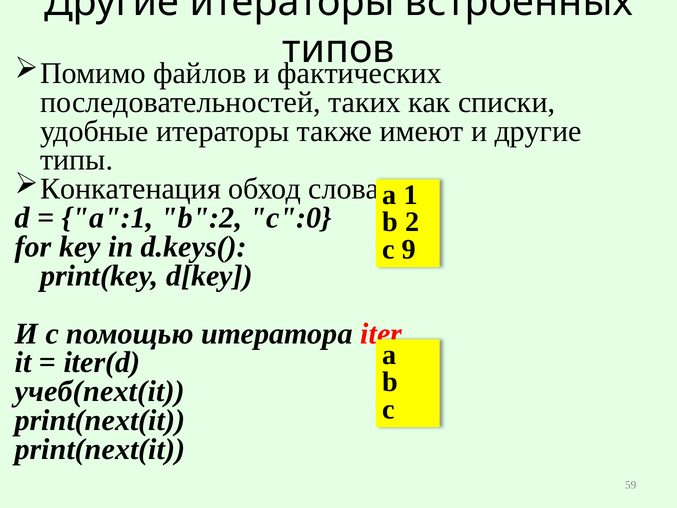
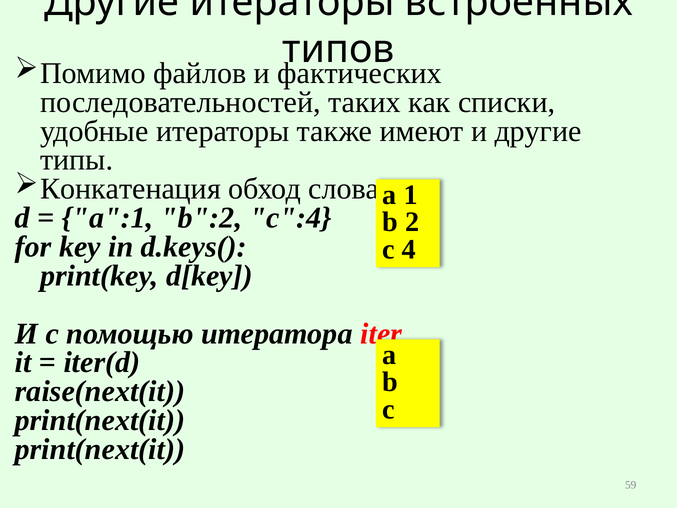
c":0: c":0 -> c":4 (291, 218)
9: 9 -> 4 (409, 249)
учеб(next(it: учеб(next(it -> raise(next(it (100, 391)
